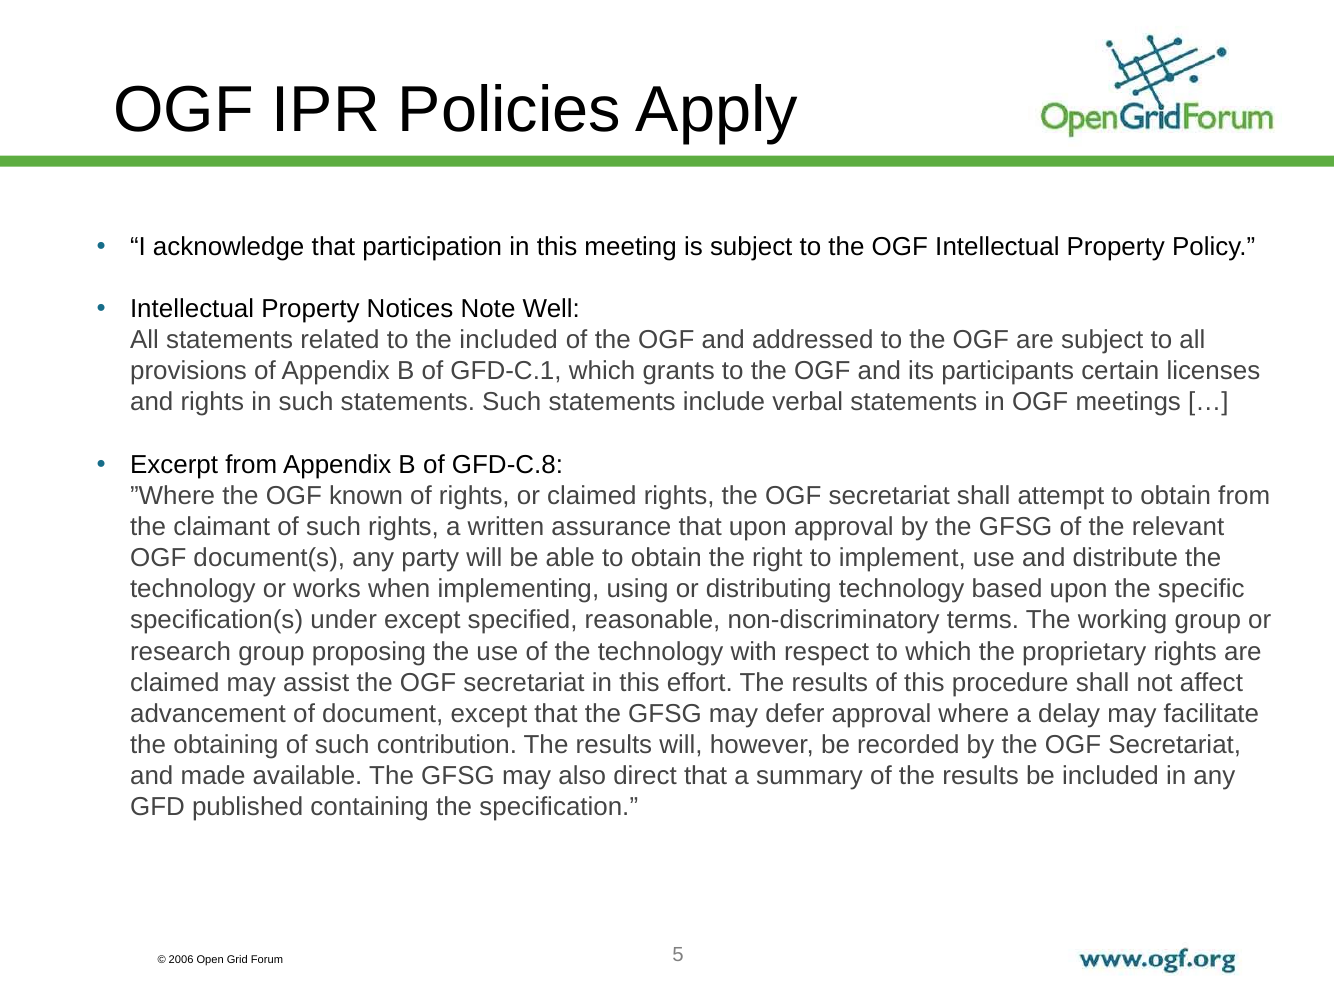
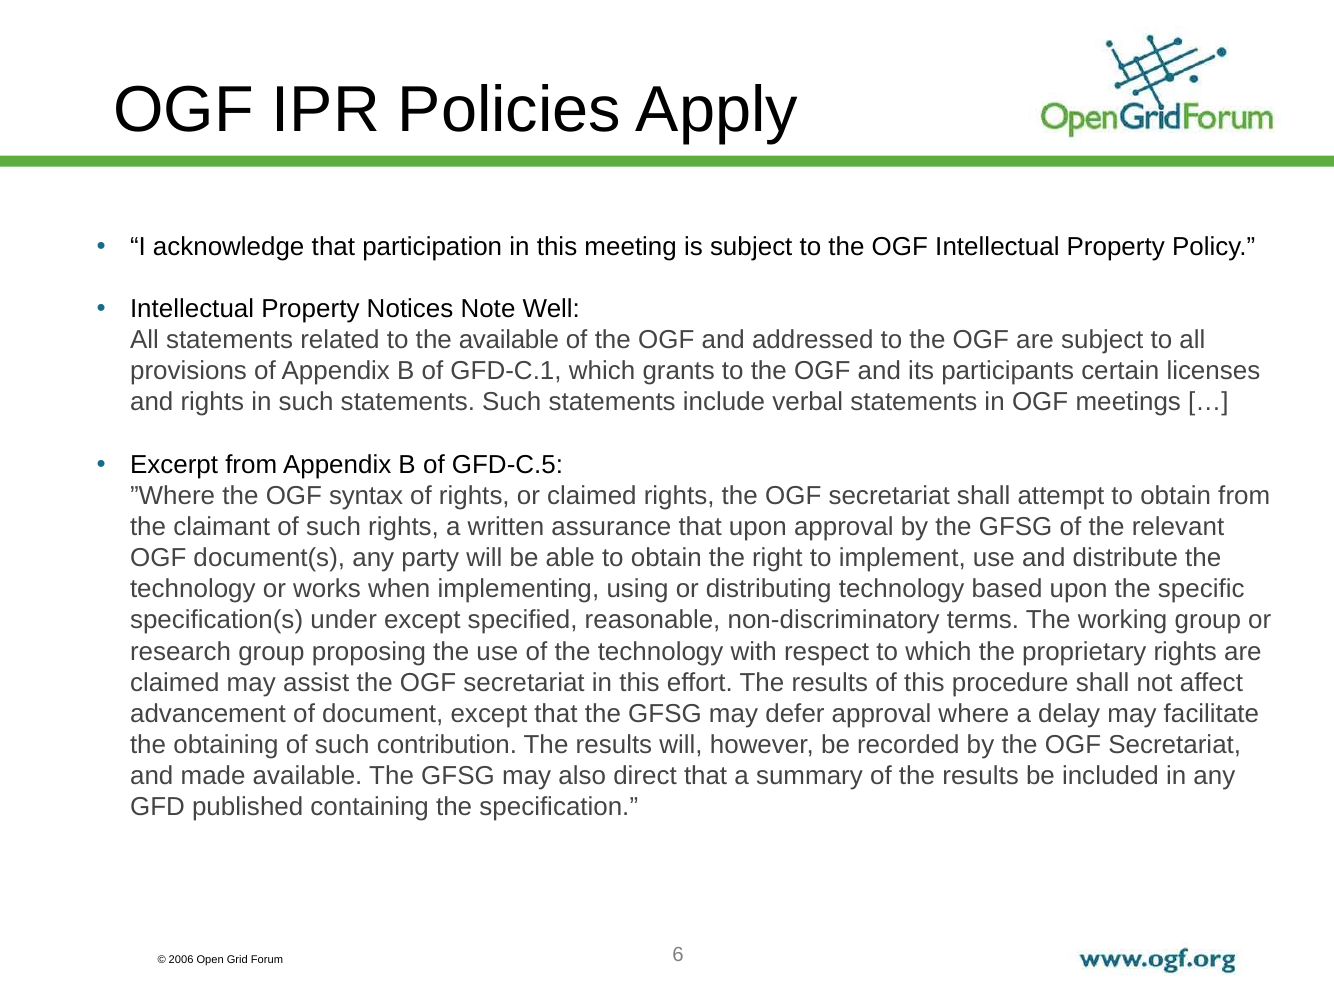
the included: included -> available (509, 340)
GFD-C.8: GFD-C.8 -> GFD-C.5 (507, 464)
known: known -> syntax (366, 496)
5: 5 -> 6 (678, 954)
